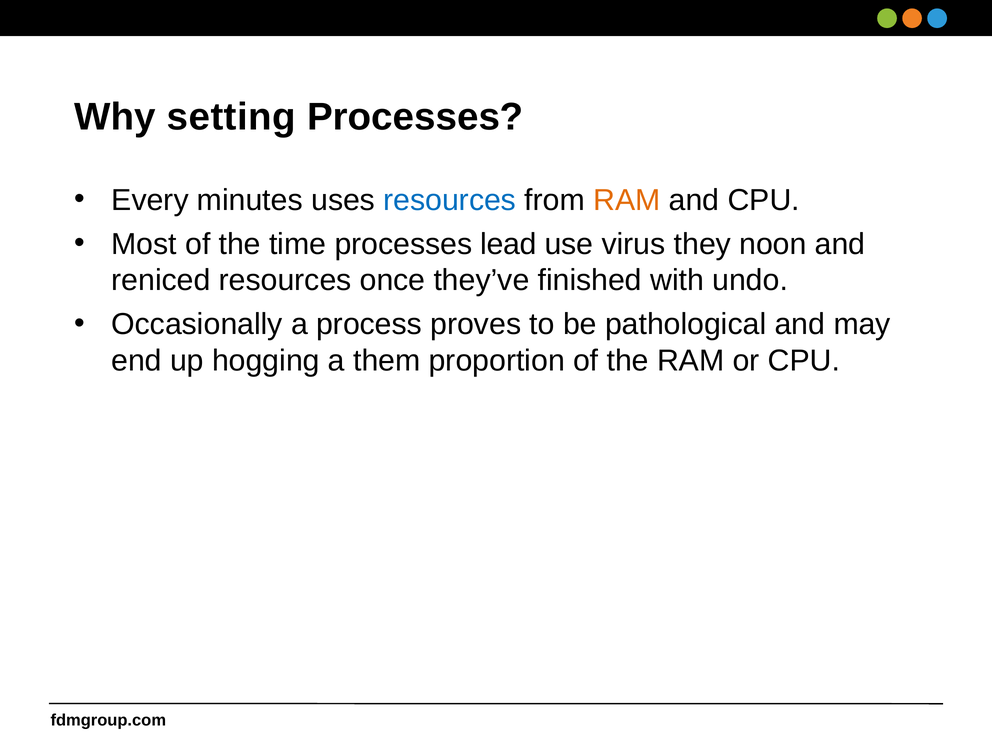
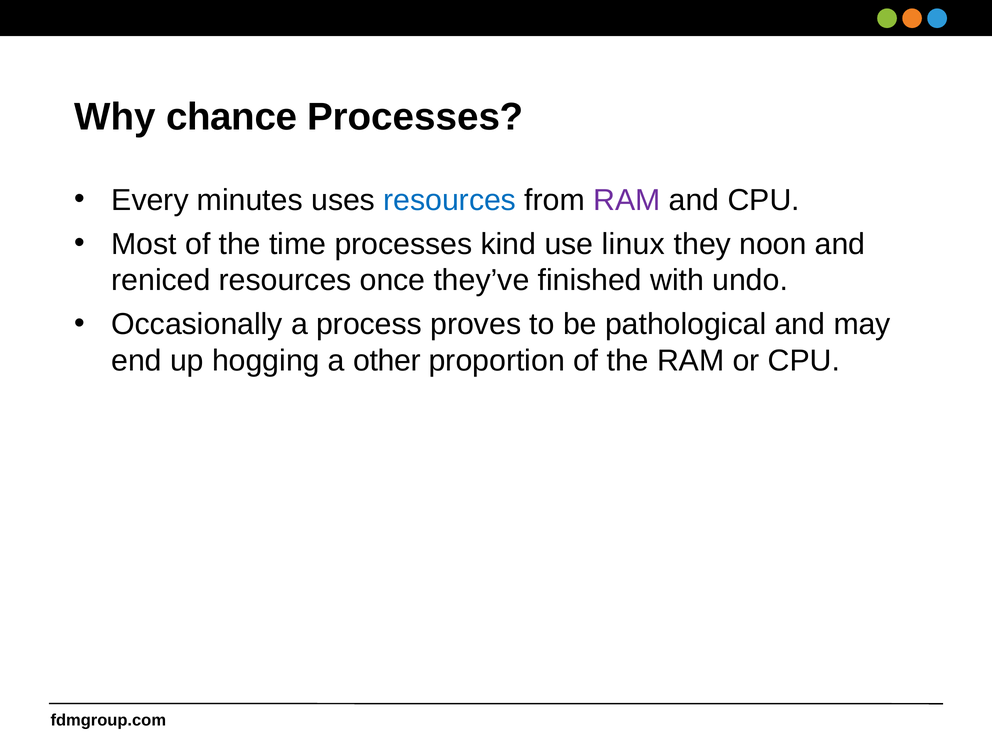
setting: setting -> chance (232, 117)
RAM colour: orange -> purple (627, 200)
lead: lead -> kind (508, 244)
virus: virus -> linux (633, 244)
them: them -> other (387, 361)
